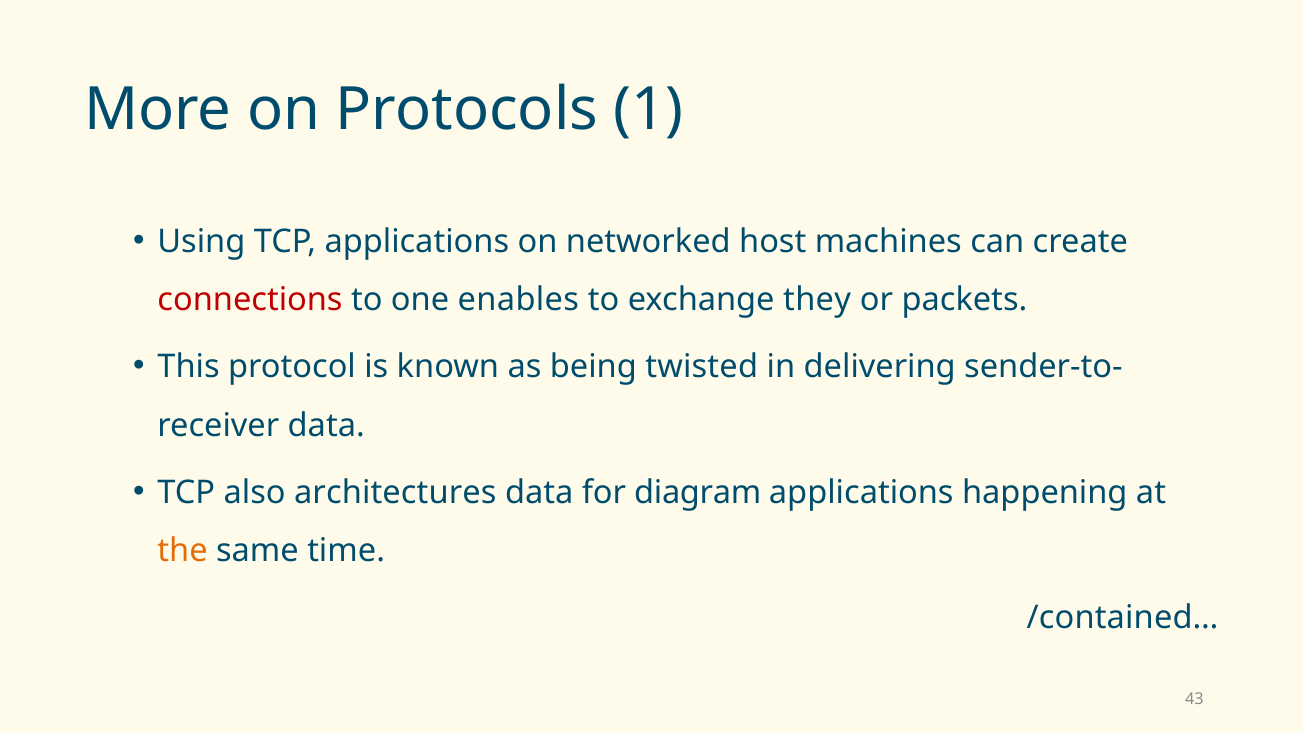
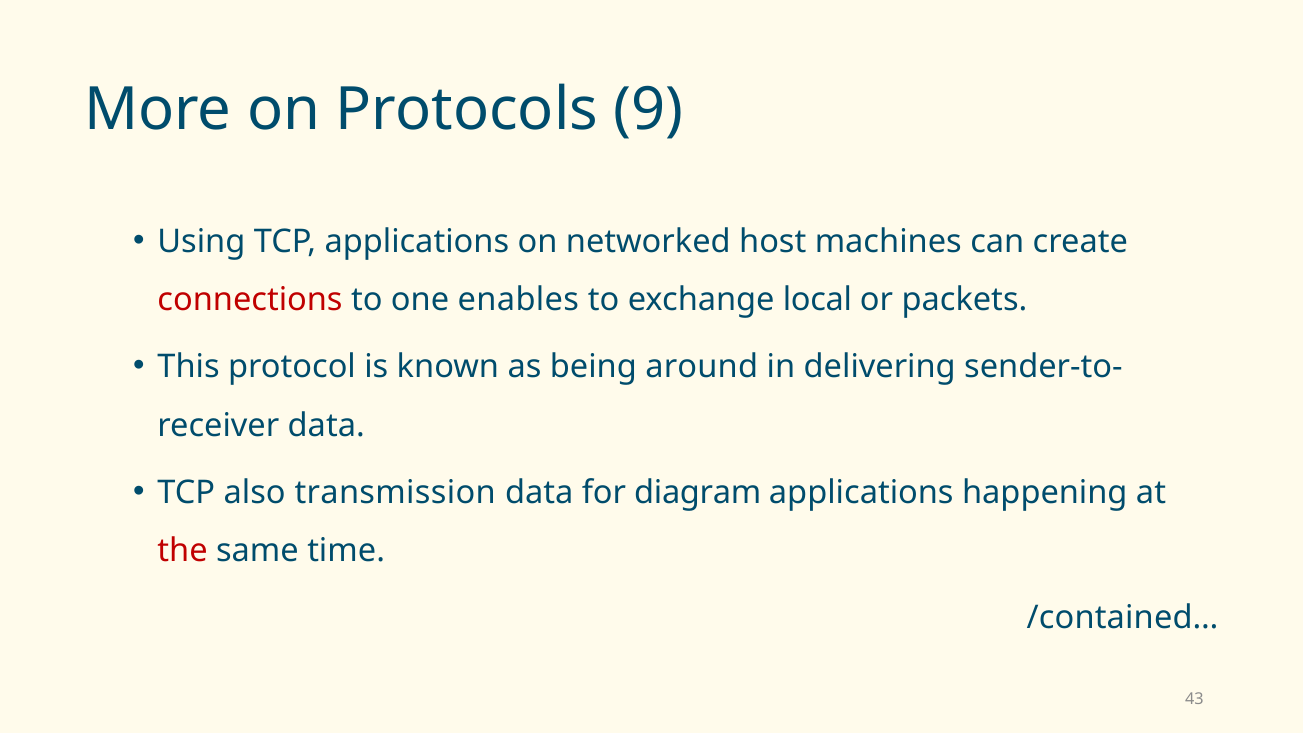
1: 1 -> 9 (649, 109)
they: they -> local (817, 300)
twisted: twisted -> around (702, 367)
architectures: architectures -> transmission (395, 492)
the colour: orange -> red (183, 551)
